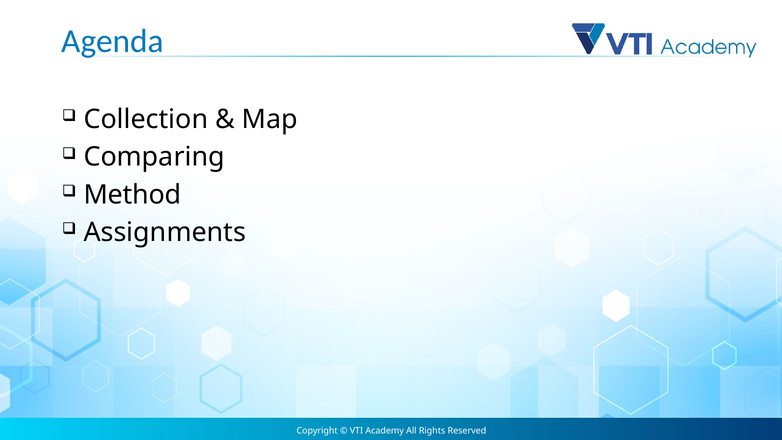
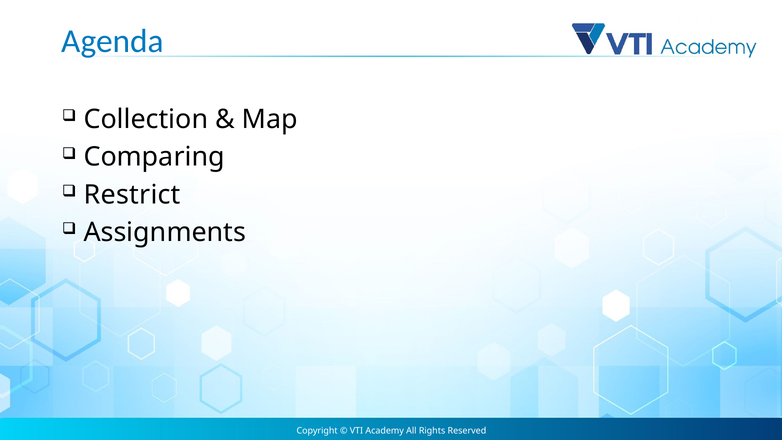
Method: Method -> Restrict (132, 195)
